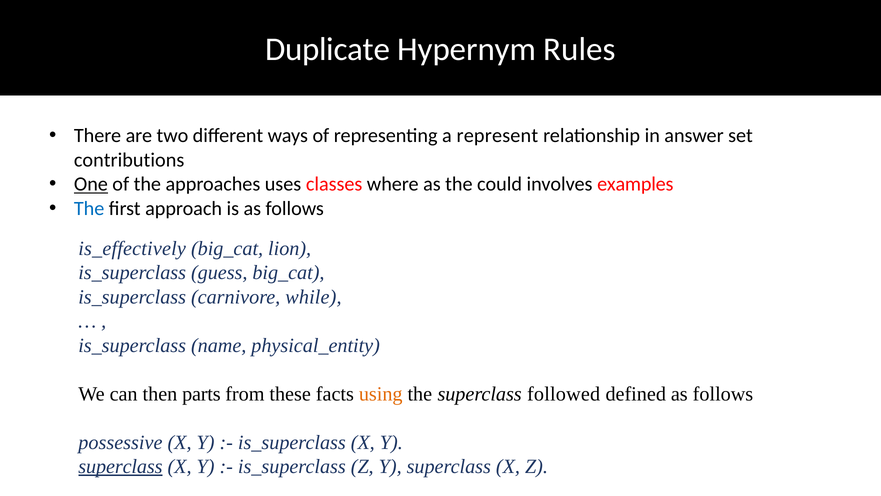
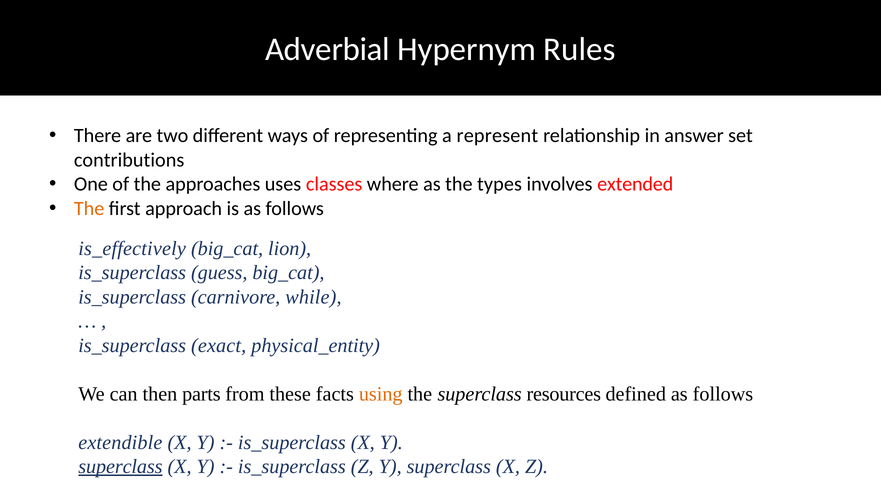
Duplicate: Duplicate -> Adverbial (328, 49)
One underline: present -> none (91, 184)
could: could -> types (500, 184)
examples: examples -> extended (635, 184)
The colour: blue -> orange (89, 208)
name: name -> exact (219, 345)
followed: followed -> resources (564, 394)
possessive: possessive -> extendible (120, 442)
